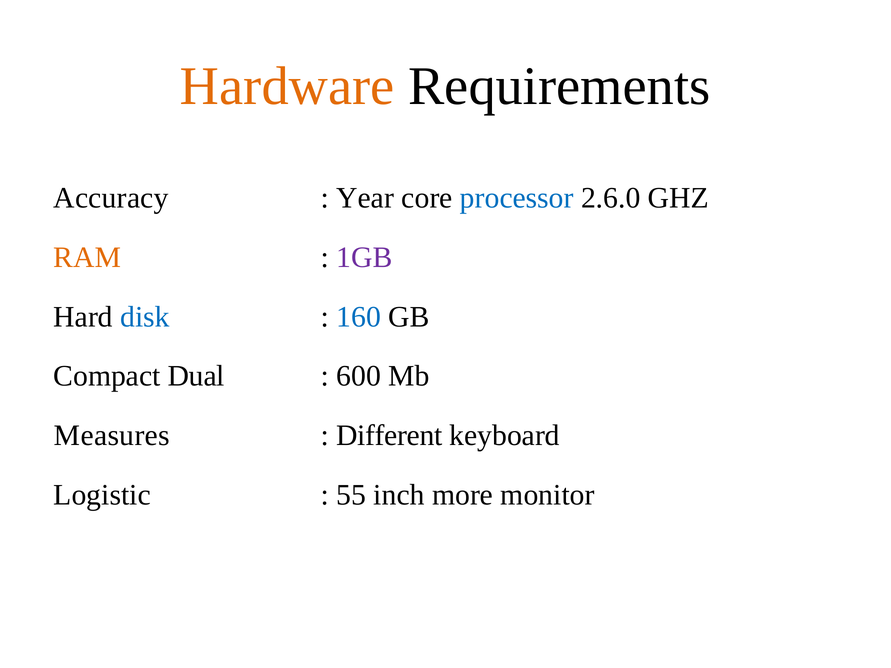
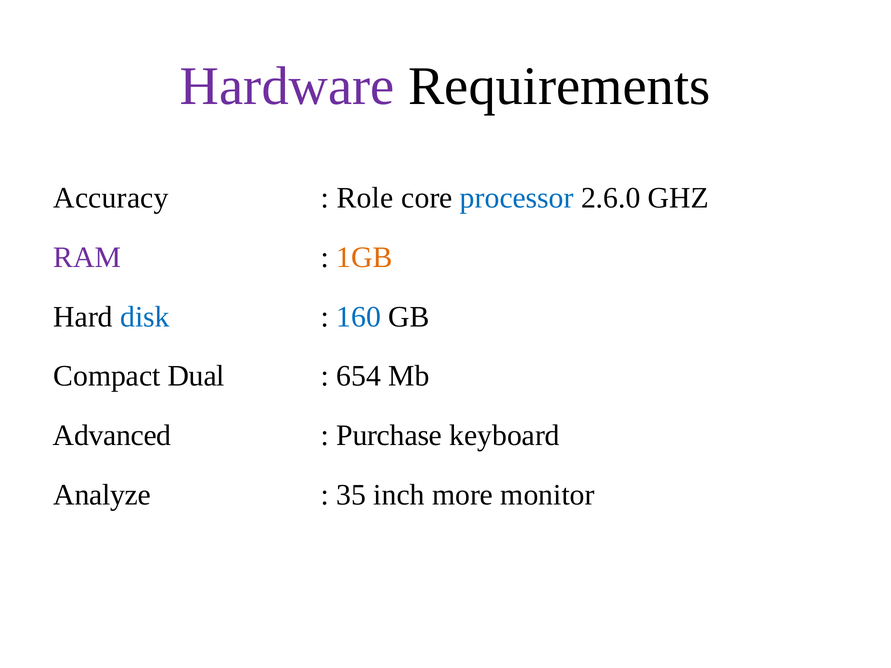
Hardware colour: orange -> purple (287, 86)
Year: Year -> Role (365, 198)
RAM colour: orange -> purple (87, 257)
1GB colour: purple -> orange (364, 257)
600: 600 -> 654 (359, 376)
Measures: Measures -> Advanced (112, 436)
Different: Different -> Purchase (389, 436)
Logistic: Logistic -> Analyze (102, 495)
55: 55 -> 35 (351, 495)
